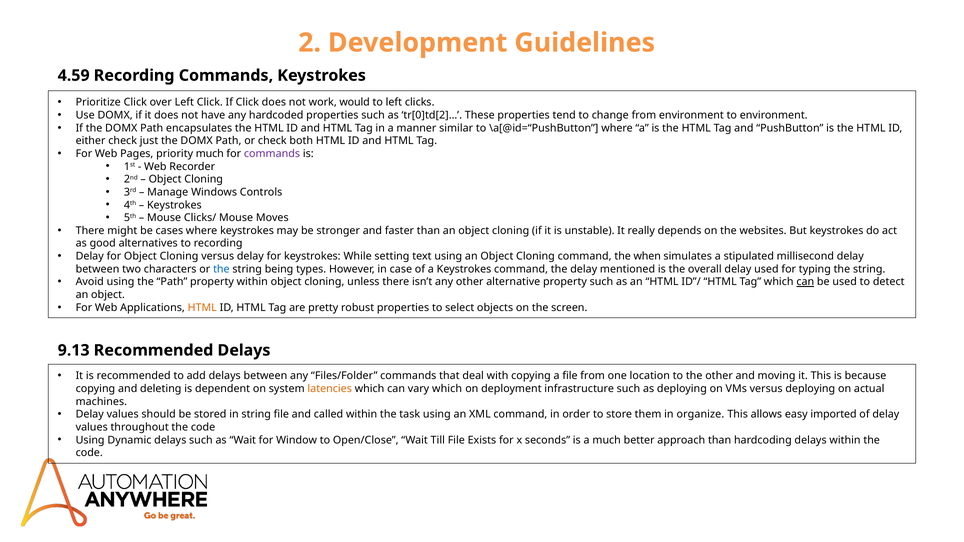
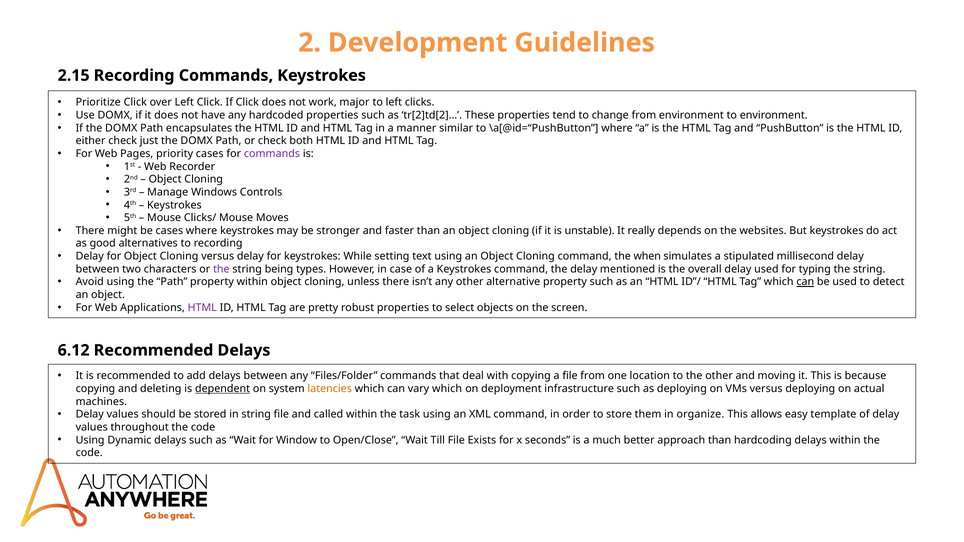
4.59: 4.59 -> 2.15 (74, 76)
would: would -> major (355, 102)
tr[0]td[2]…: tr[0]td[2]… -> tr[2]td[2]… (432, 115)
priority much: much -> cases (210, 154)
the colour: blue -> purple (221, 269)
HTML colour: orange -> purple (202, 308)
9.13: 9.13 -> 6.12 (74, 350)
dependent underline: none -> present (223, 389)
imported: imported -> template (833, 415)
